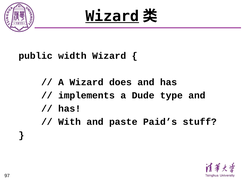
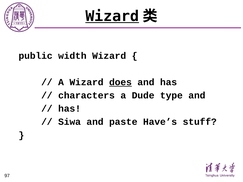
does underline: none -> present (120, 82)
implements: implements -> characters (86, 96)
With: With -> Siwa (70, 122)
Paid’s: Paid’s -> Have’s (160, 122)
